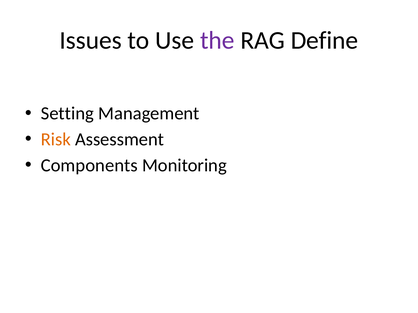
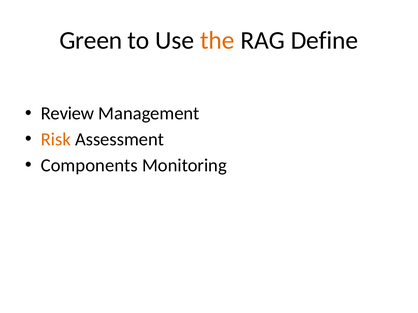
Issues: Issues -> Green (91, 40)
the colour: purple -> orange (217, 40)
Setting: Setting -> Review (68, 114)
